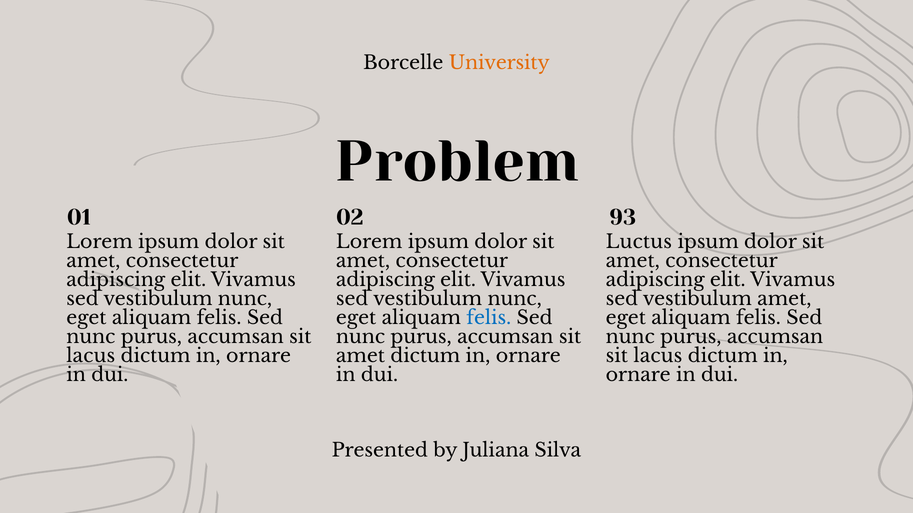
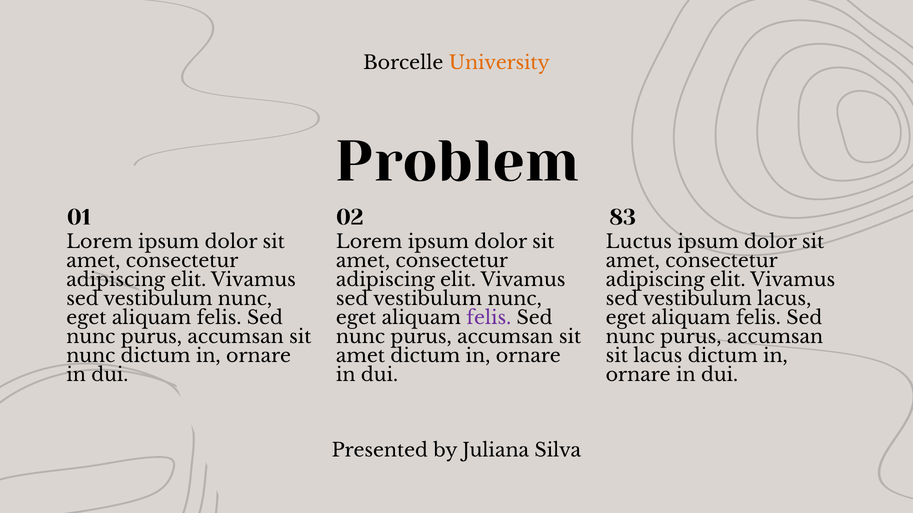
93: 93 -> 83 (623, 218)
vestibulum amet: amet -> lacus (784, 300)
felis colour: blue -> purple (489, 319)
lacus: lacus -> nunc (91, 357)
